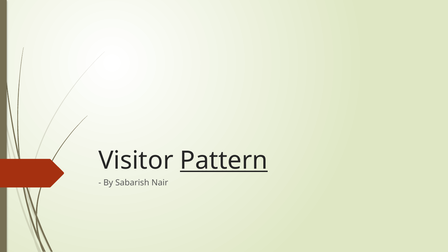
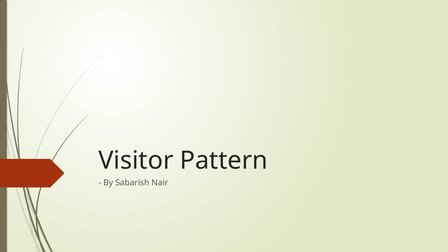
Pattern underline: present -> none (224, 161)
